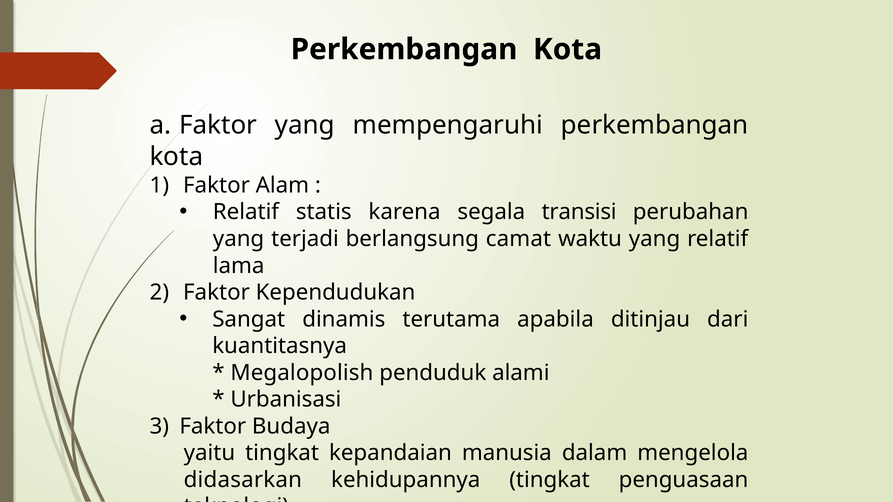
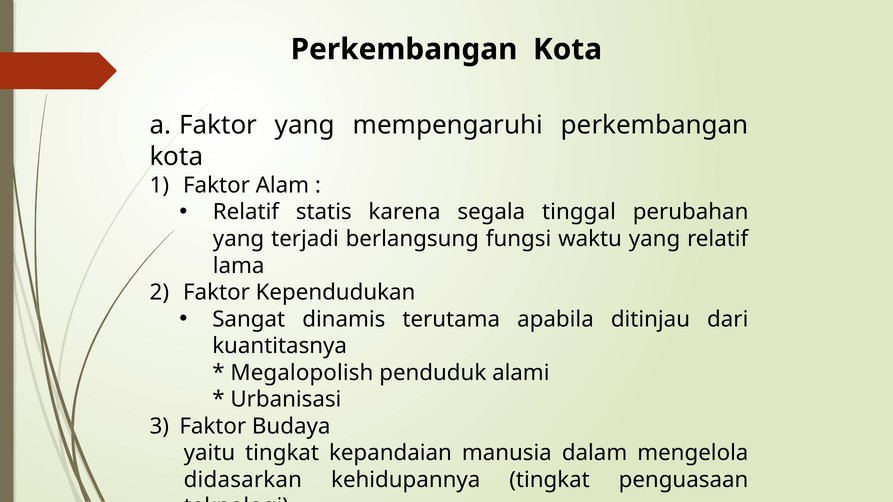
transisi: transisi -> tinggal (579, 212)
camat: camat -> fungsi (519, 239)
